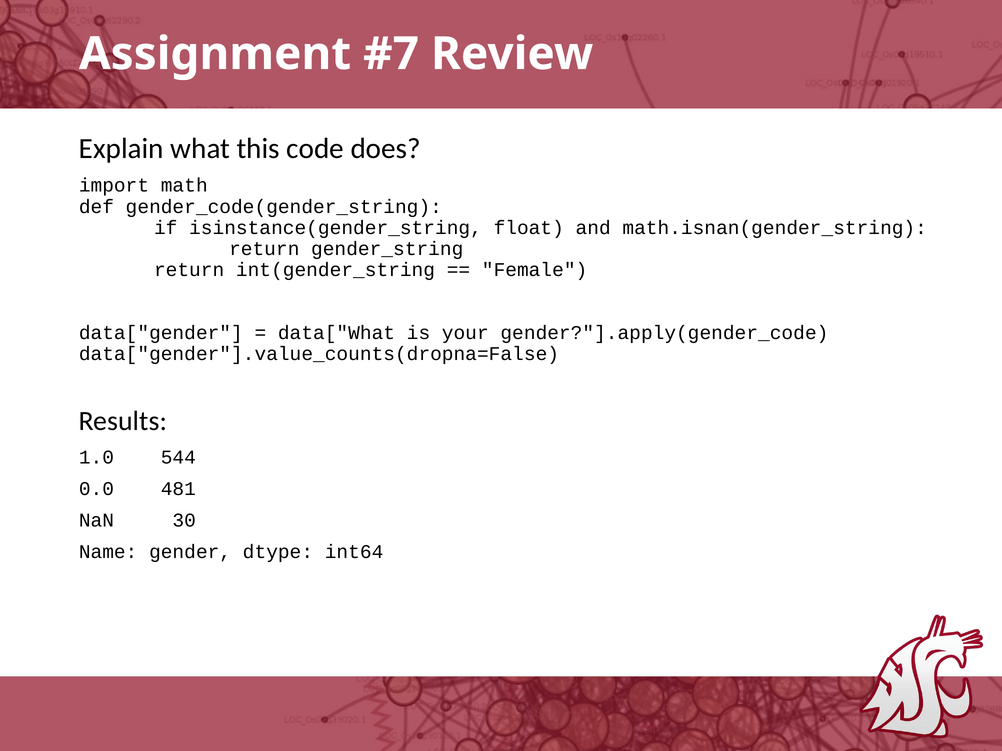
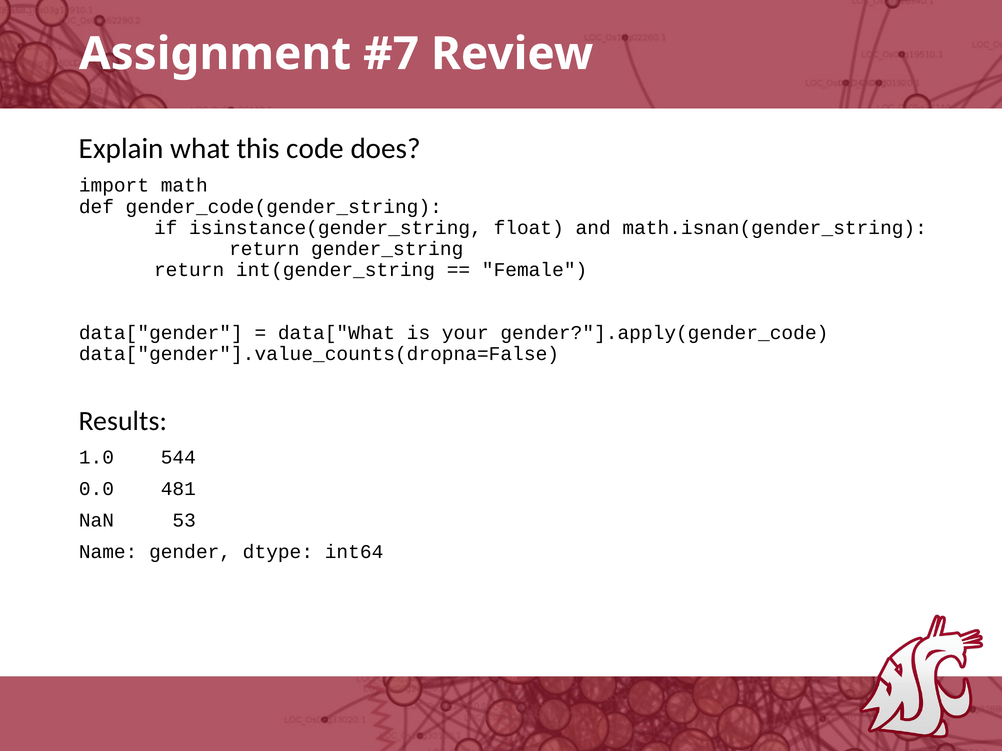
30: 30 -> 53 (184, 521)
